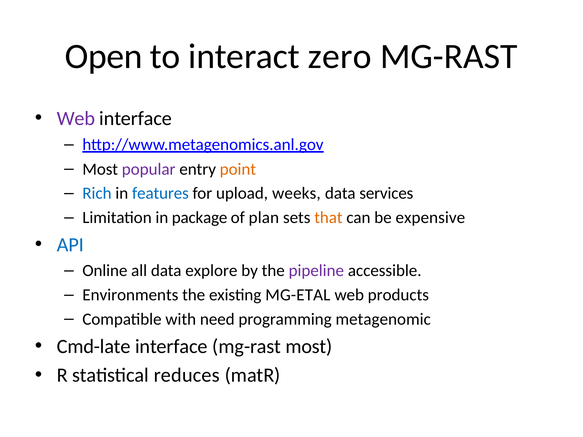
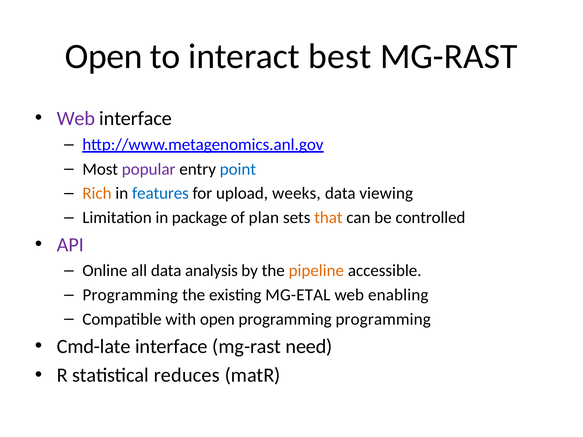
zero: zero -> best (340, 56)
point colour: orange -> blue (238, 169)
Rich colour: blue -> orange (97, 193)
services: services -> viewing (386, 193)
expensive: expensive -> controlled (430, 218)
API colour: blue -> purple (70, 245)
explore: explore -> analysis (211, 271)
pipeline colour: purple -> orange (316, 271)
Environments: Environments -> Programming (130, 295)
products: products -> enabling (398, 295)
with need: need -> open (217, 319)
programming metagenomic: metagenomic -> programming (383, 319)
mg-rast most: most -> need (309, 347)
